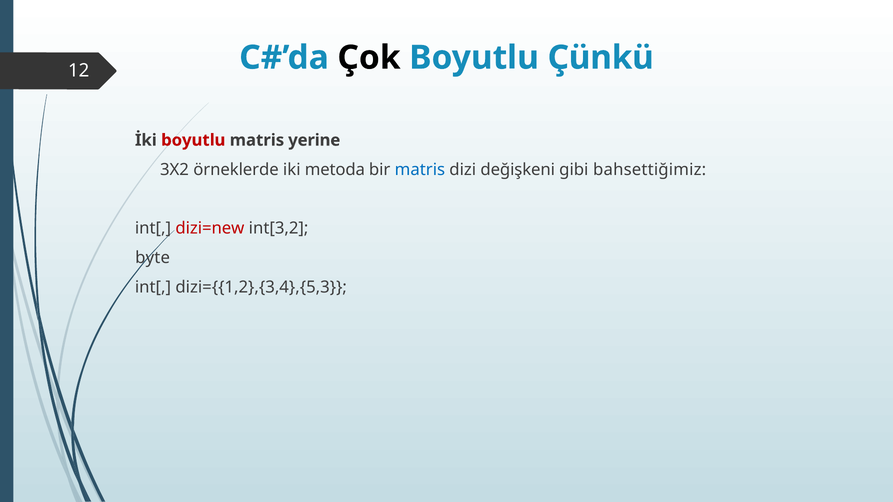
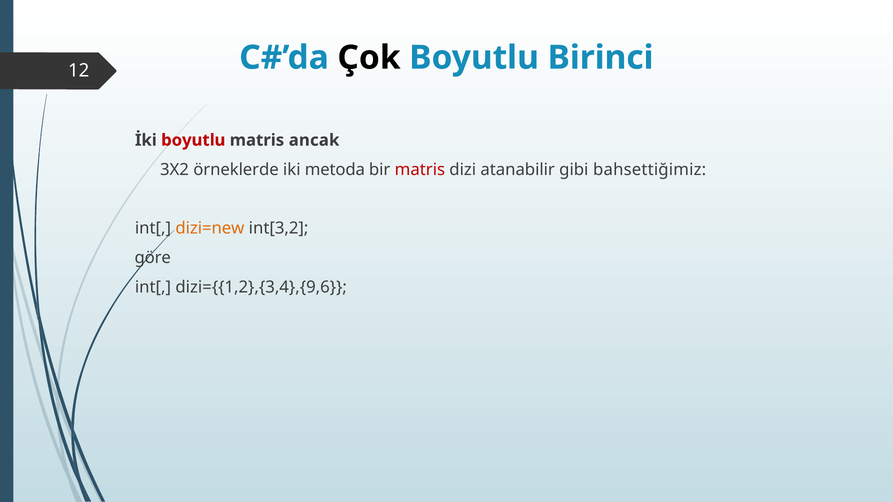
Çünkü: Çünkü -> Birinci (601, 58)
yerine: yerine -> ancak (314, 140)
matris colour: blue -> red (420, 170)
değişkeni: değişkeni -> atanabilir (518, 170)
dizi=new colour: red -> orange (210, 228)
byte: byte -> göre (153, 258)
dizi={{1,2},{3,4},{5,3: dizi={{1,2},{3,4},{5,3 -> dizi={{1,2},{3,4},{9,6 (261, 287)
